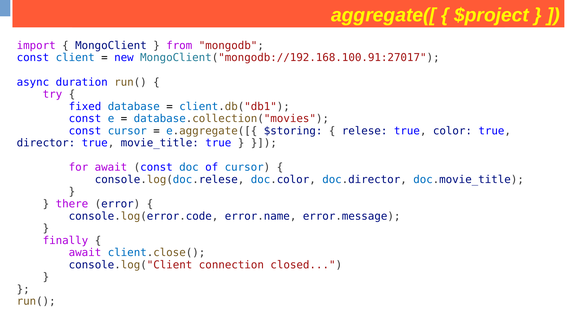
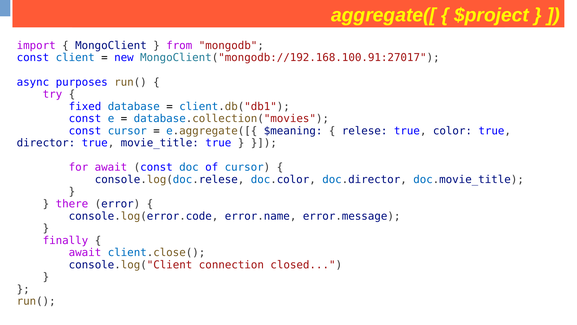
duration: duration -> purposes (82, 82)
$storing: $storing -> $meaning (293, 131)
